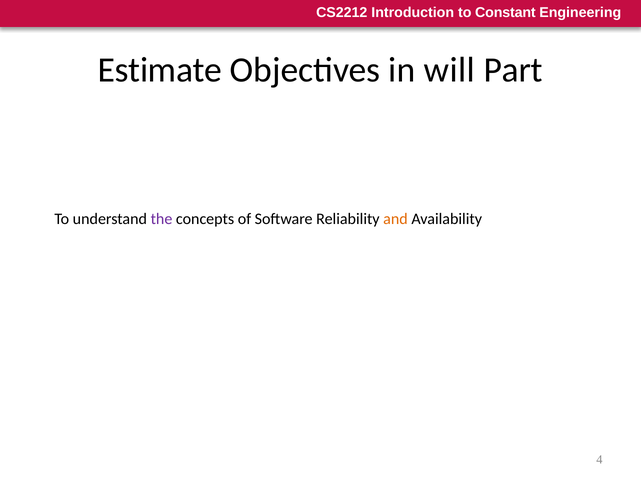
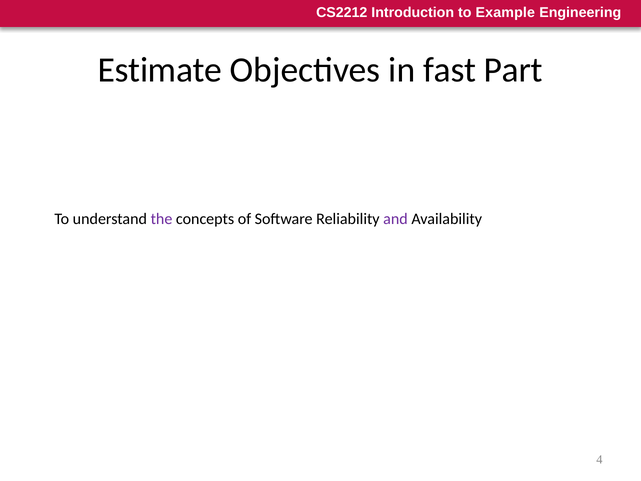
Constant: Constant -> Example (505, 13)
will: will -> fast (450, 70)
and colour: orange -> purple (396, 219)
